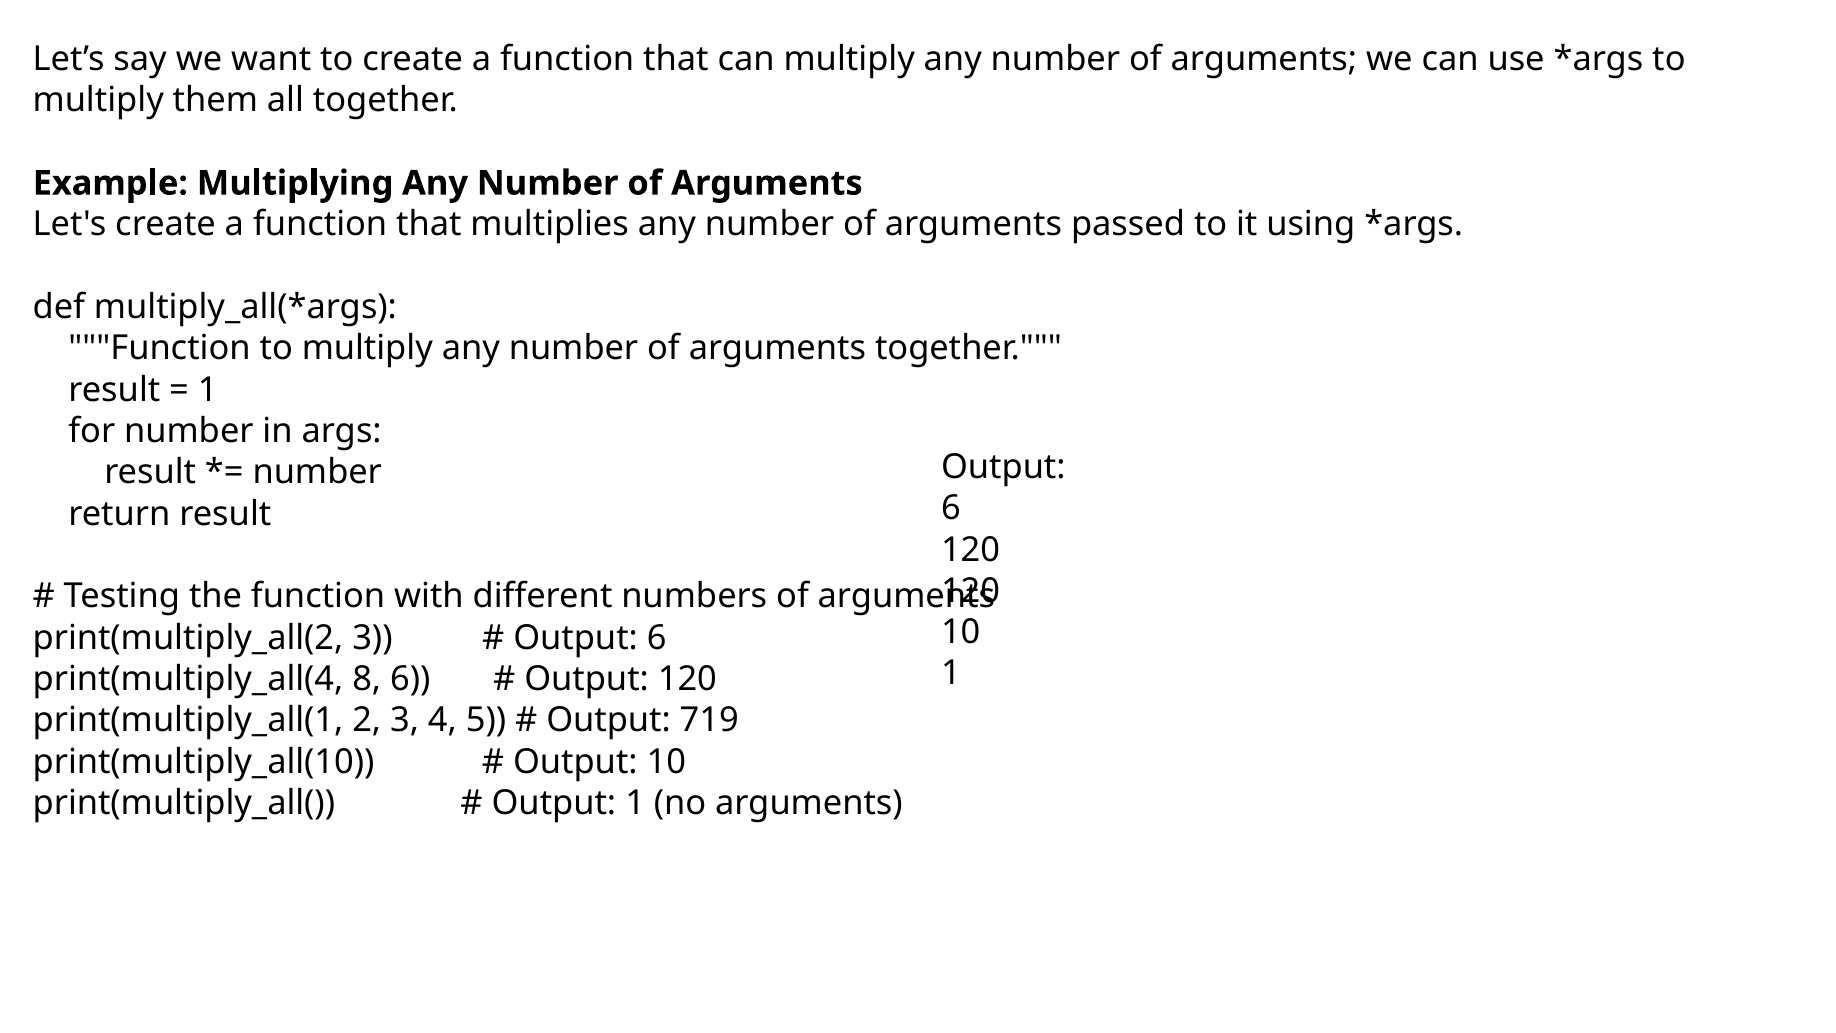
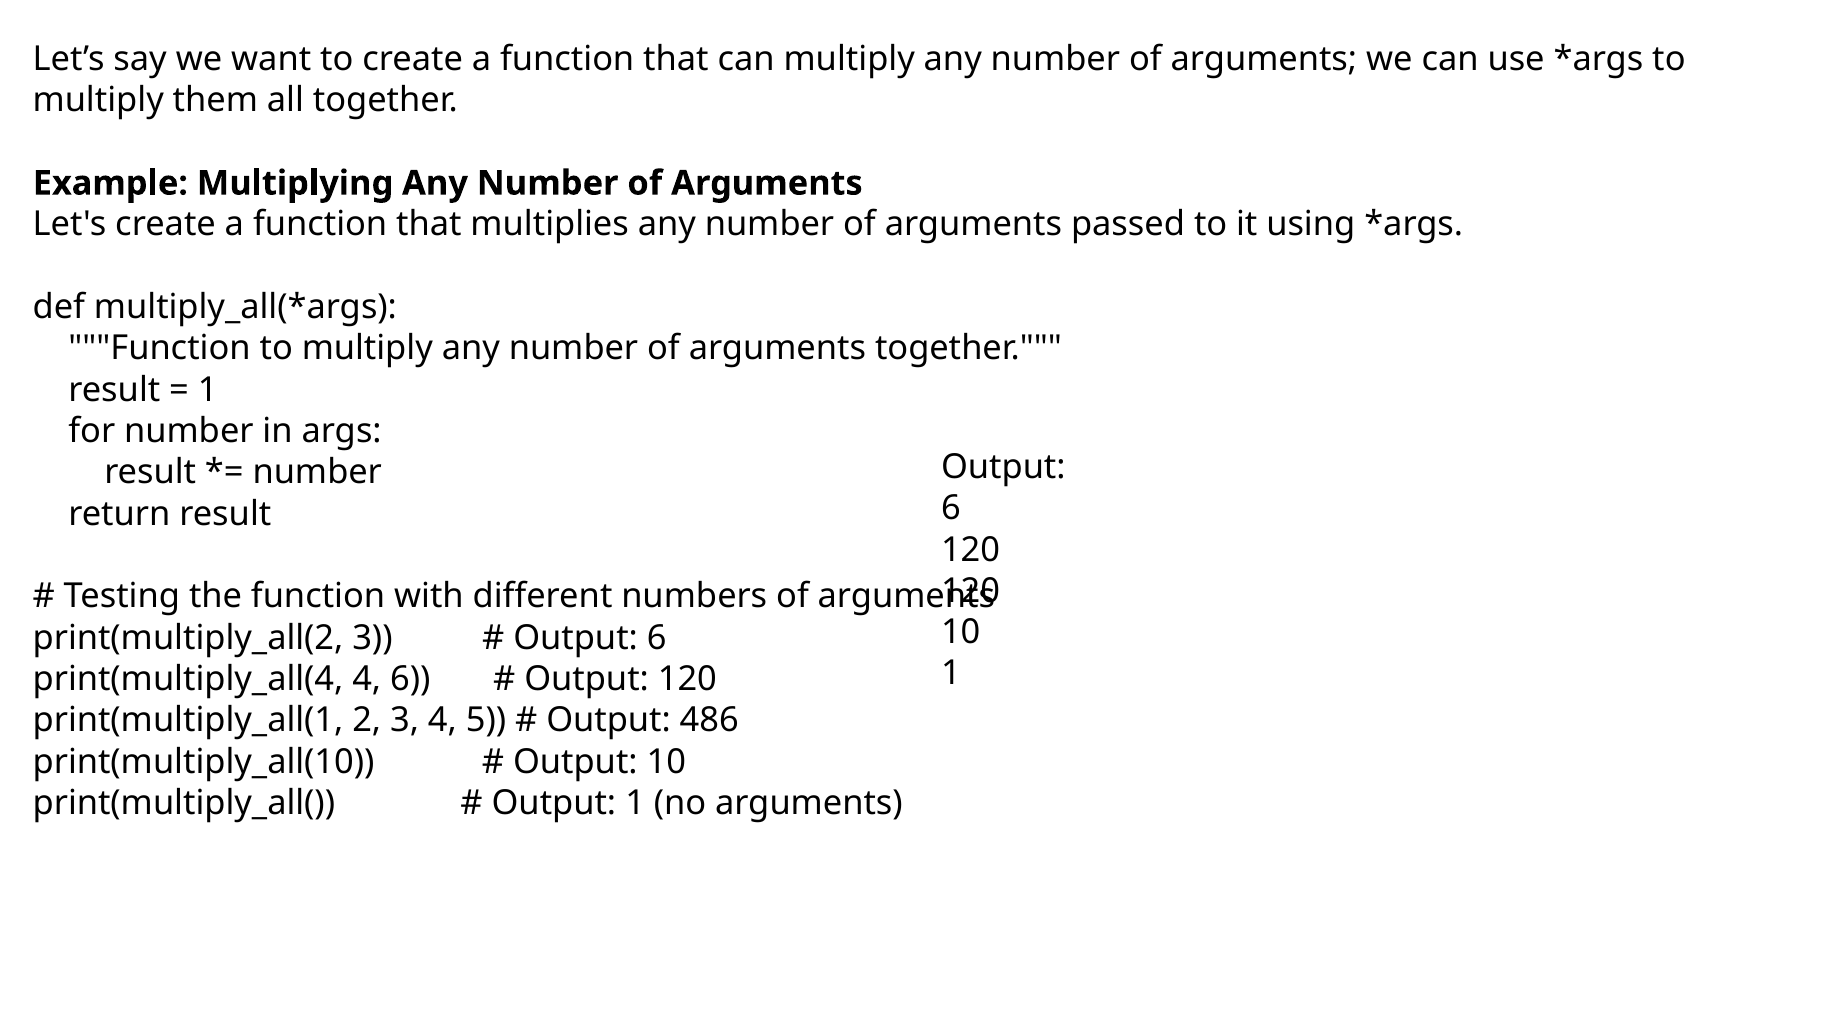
print(multiply_all(4 8: 8 -> 4 (367, 679)
719: 719 -> 486 (709, 720)
